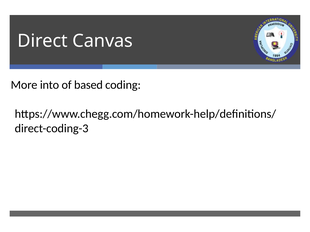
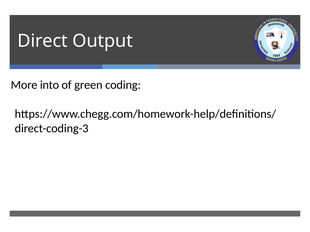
Canvas: Canvas -> Output (103, 41)
based: based -> green (88, 85)
